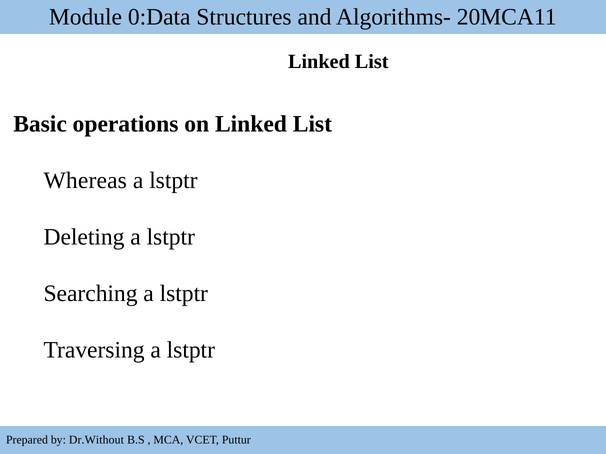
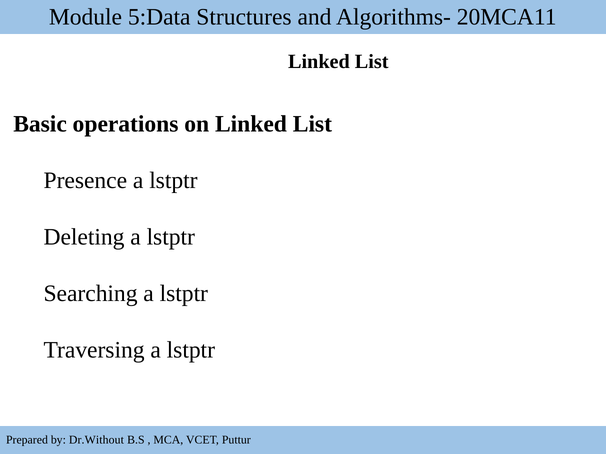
0:Data: 0:Data -> 5:Data (159, 17)
Whereas: Whereas -> Presence (85, 181)
